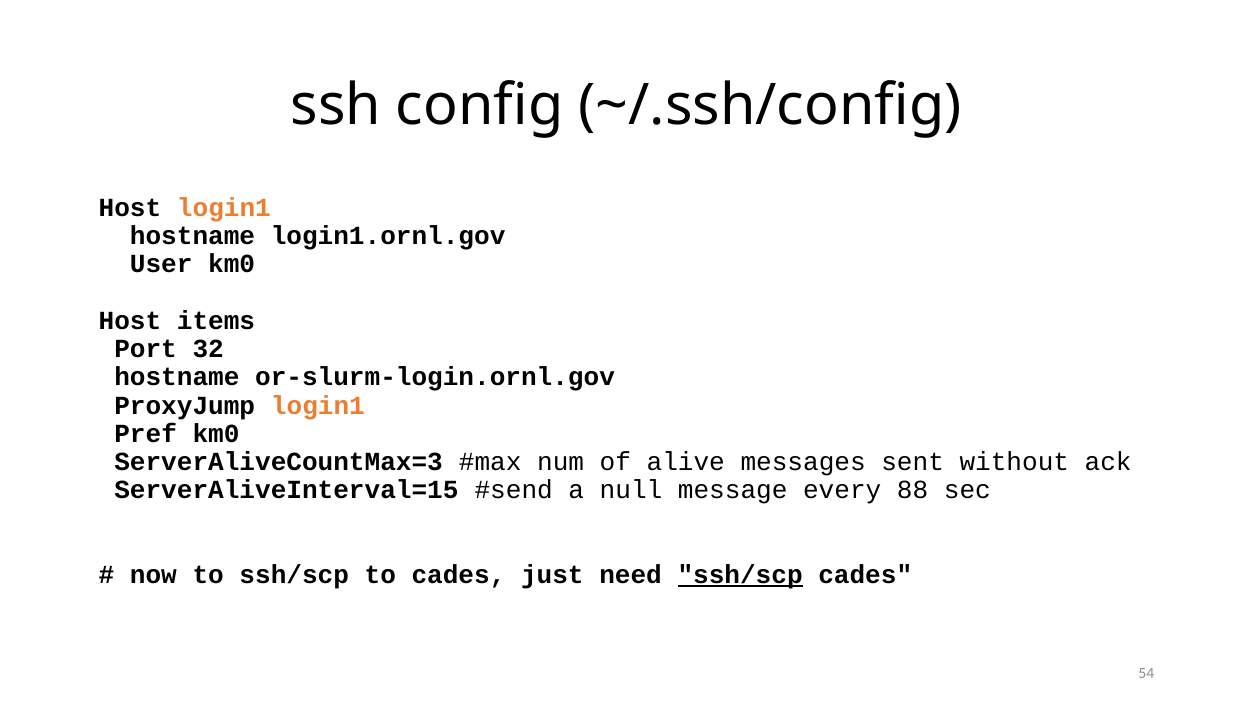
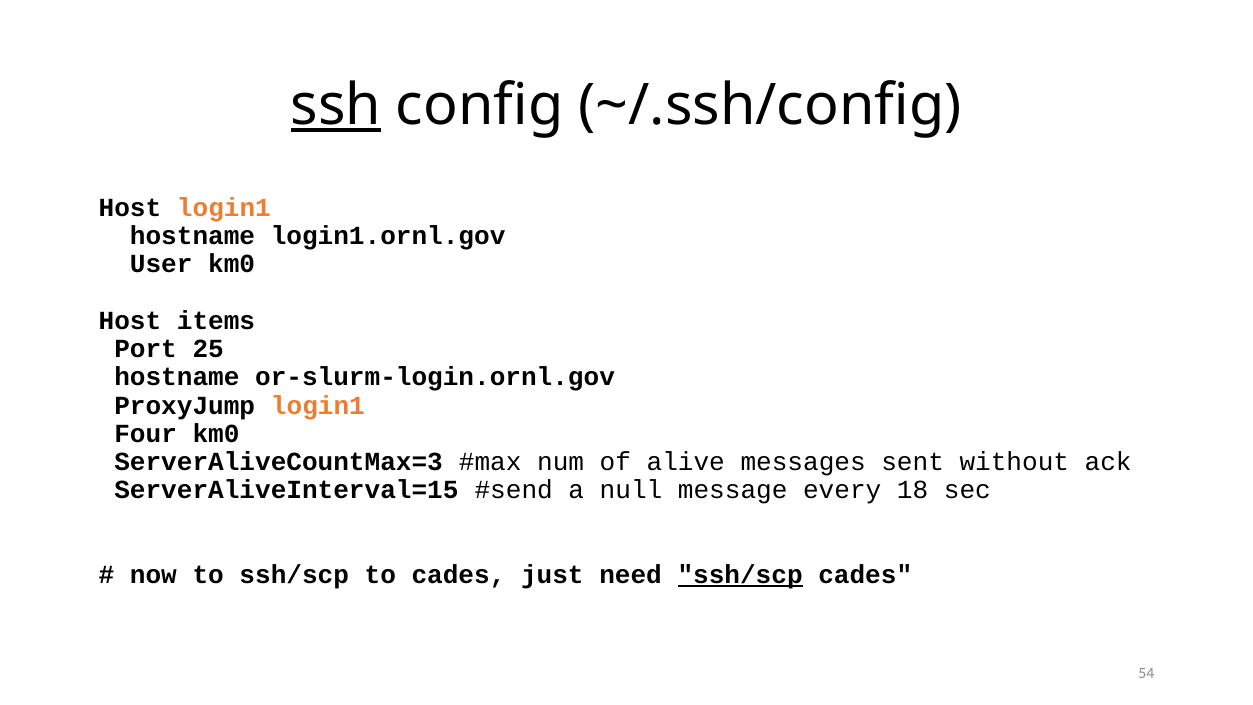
ssh underline: none -> present (336, 105)
32: 32 -> 25 (208, 349)
Pref: Pref -> Four (146, 434)
88: 88 -> 18 (913, 490)
